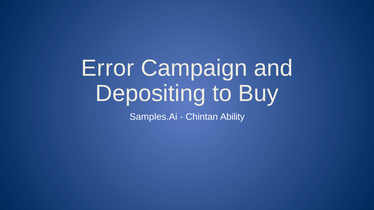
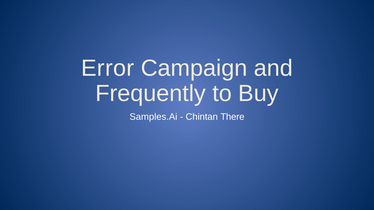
Depositing: Depositing -> Frequently (151, 93)
Ability: Ability -> There (232, 117)
